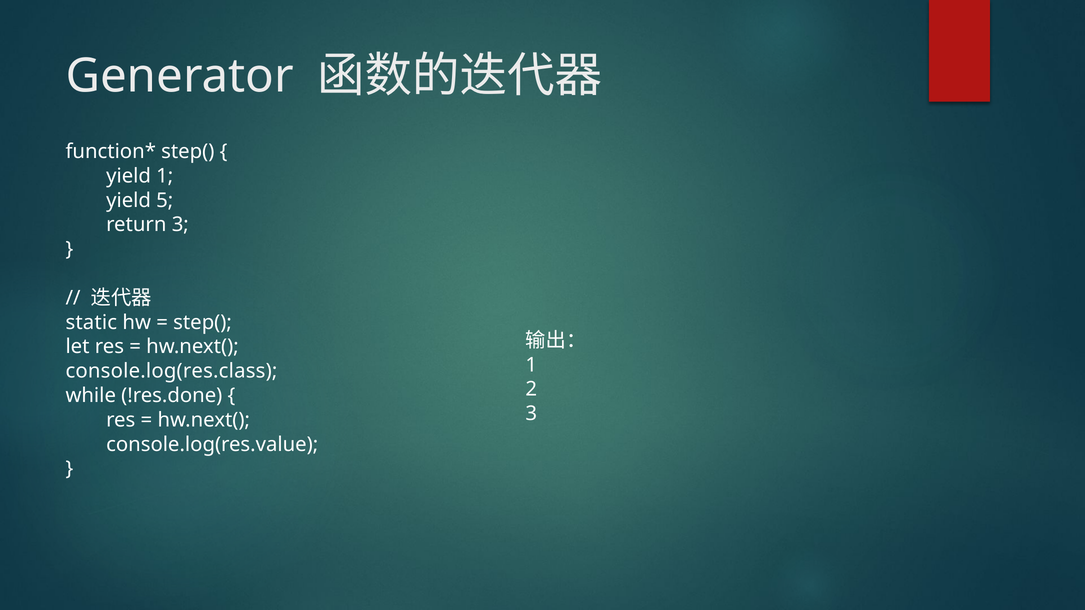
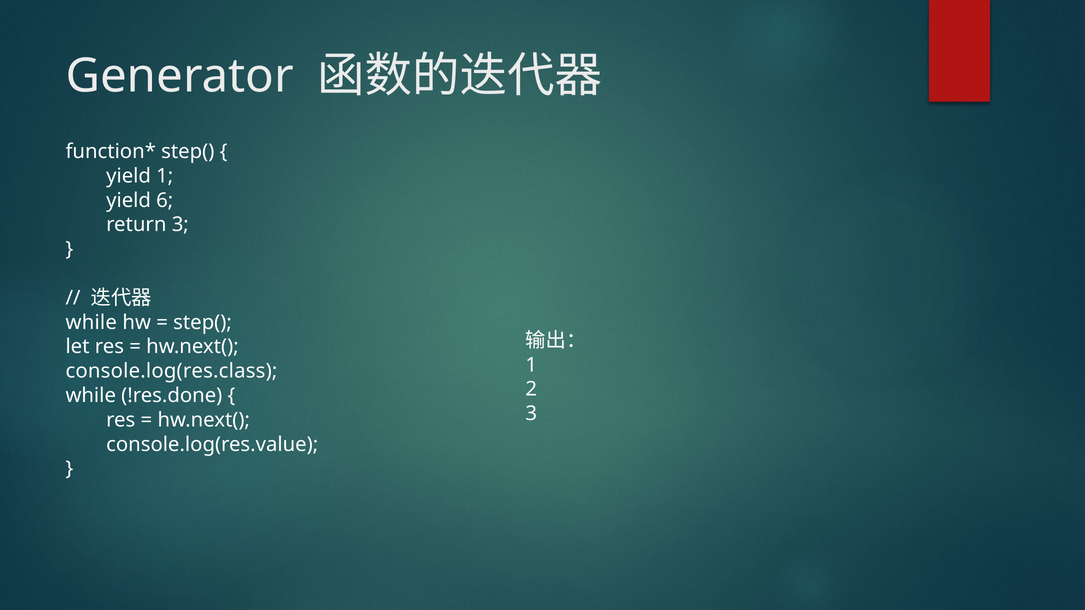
5: 5 -> 6 (165, 200)
static: static -> while (91, 323)
